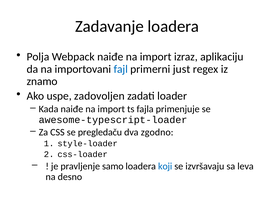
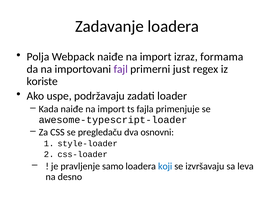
aplikaciju: aplikaciju -> formama (222, 57)
fajl colour: blue -> purple (121, 69)
znamo: znamo -> koriste (42, 82)
zadovoljen: zadovoljen -> podržavaju (99, 96)
zgodno: zgodno -> osnovni (157, 133)
